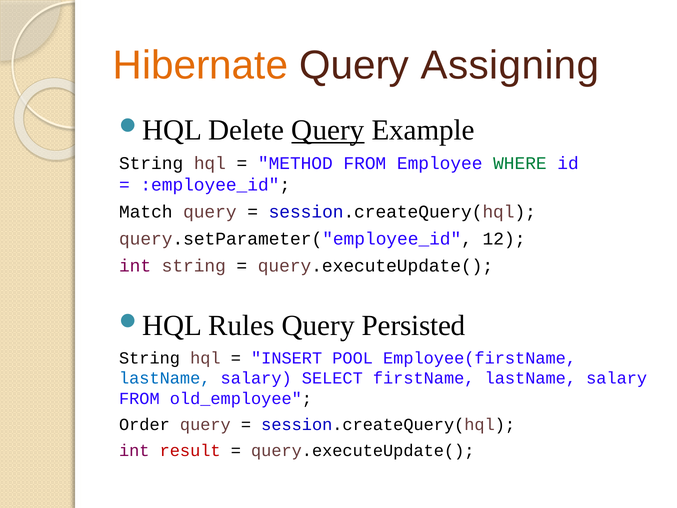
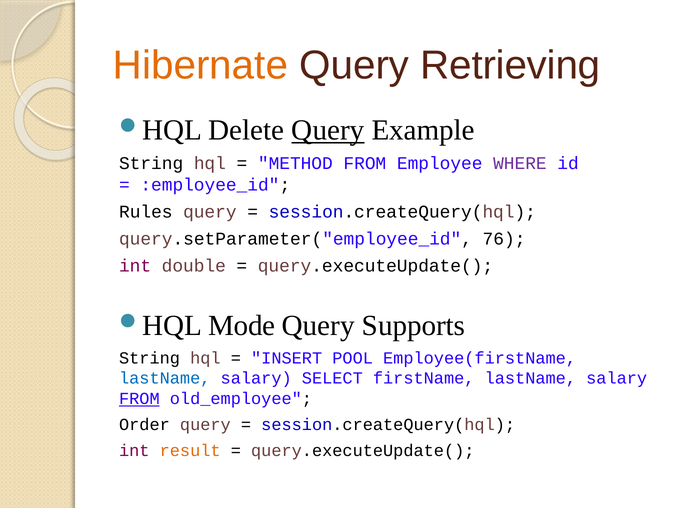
Assigning: Assigning -> Retrieving (510, 65)
WHERE colour: green -> purple (520, 163)
Match: Match -> Rules (146, 212)
12: 12 -> 76 (504, 239)
int string: string -> double (194, 266)
Rules: Rules -> Mode (242, 325)
Persisted: Persisted -> Supports (414, 325)
FROM underline: none -> present (139, 398)
result colour: red -> orange (190, 450)
